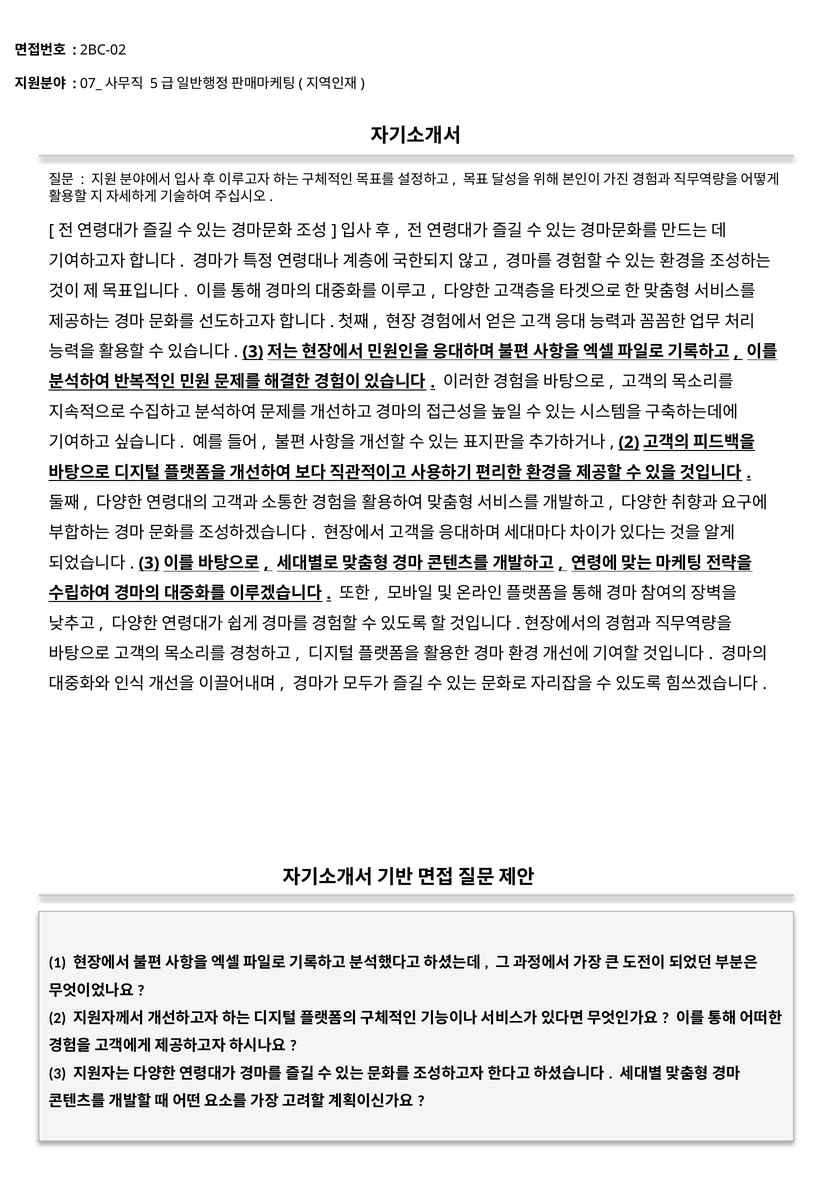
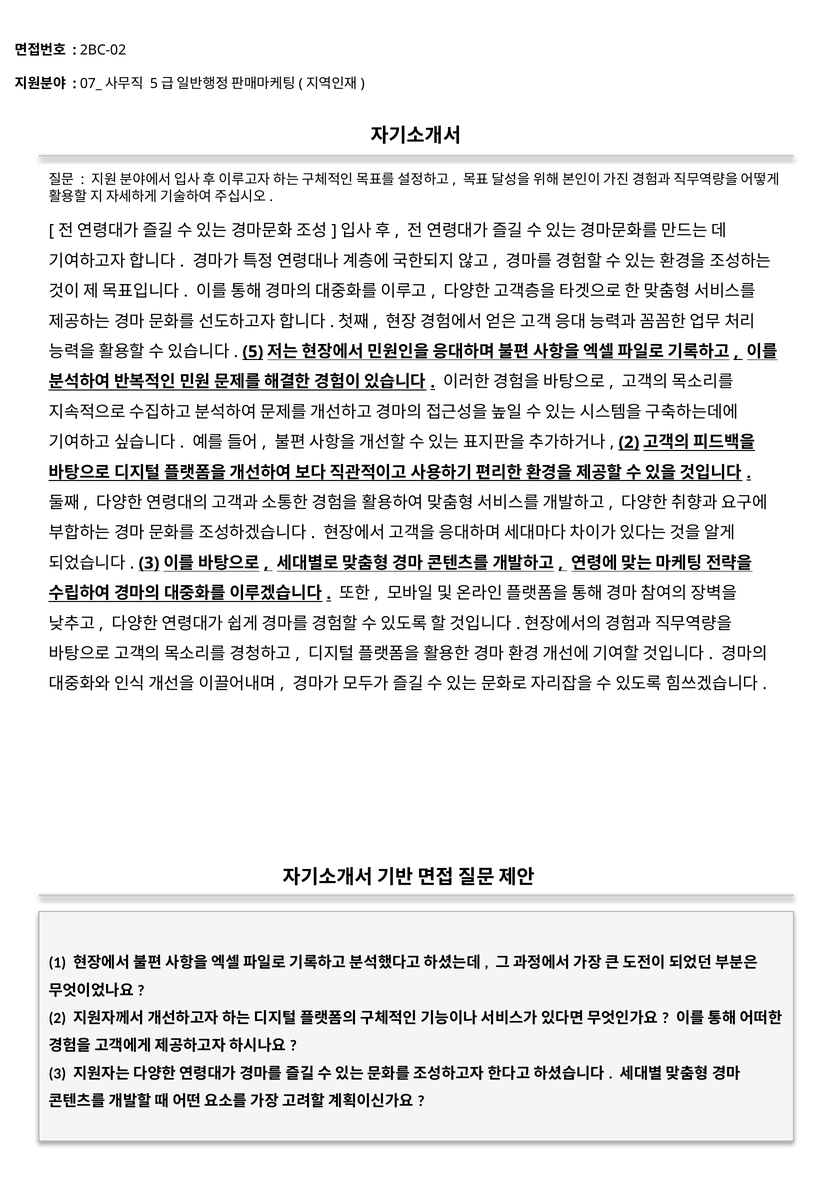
3: 3 -> 5 (253, 352)
